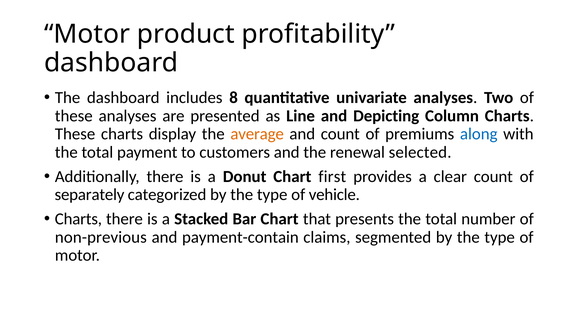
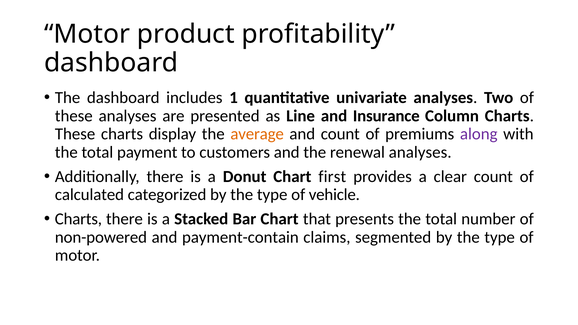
8: 8 -> 1 (234, 98)
Depicting: Depicting -> Insurance (386, 116)
along colour: blue -> purple (479, 134)
renewal selected: selected -> analyses (420, 152)
separately: separately -> calculated (89, 195)
non-previous: non-previous -> non-powered (101, 237)
